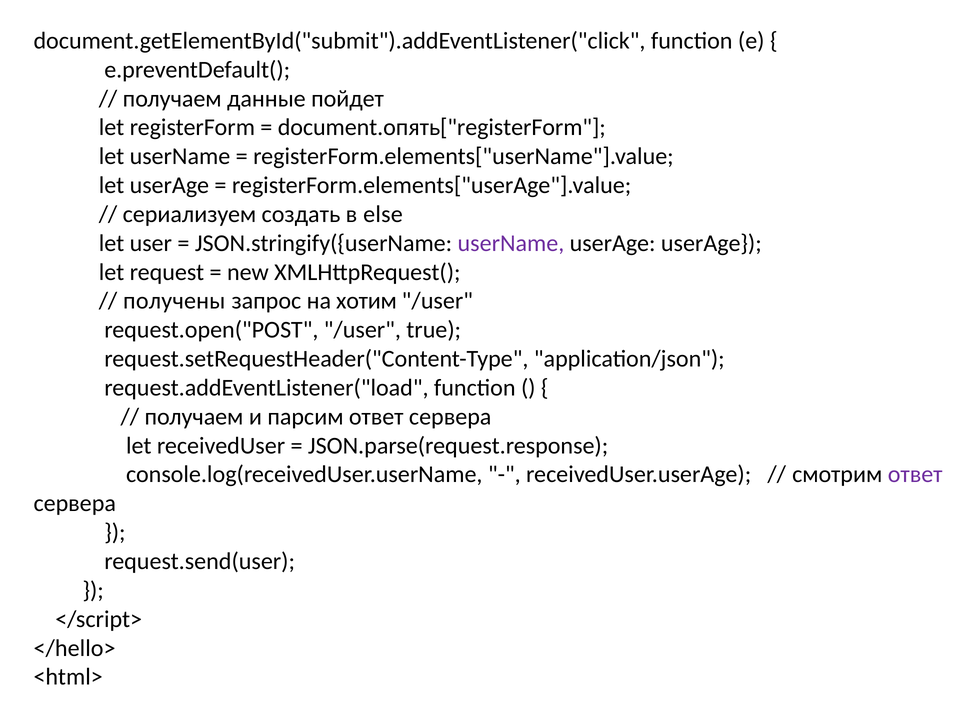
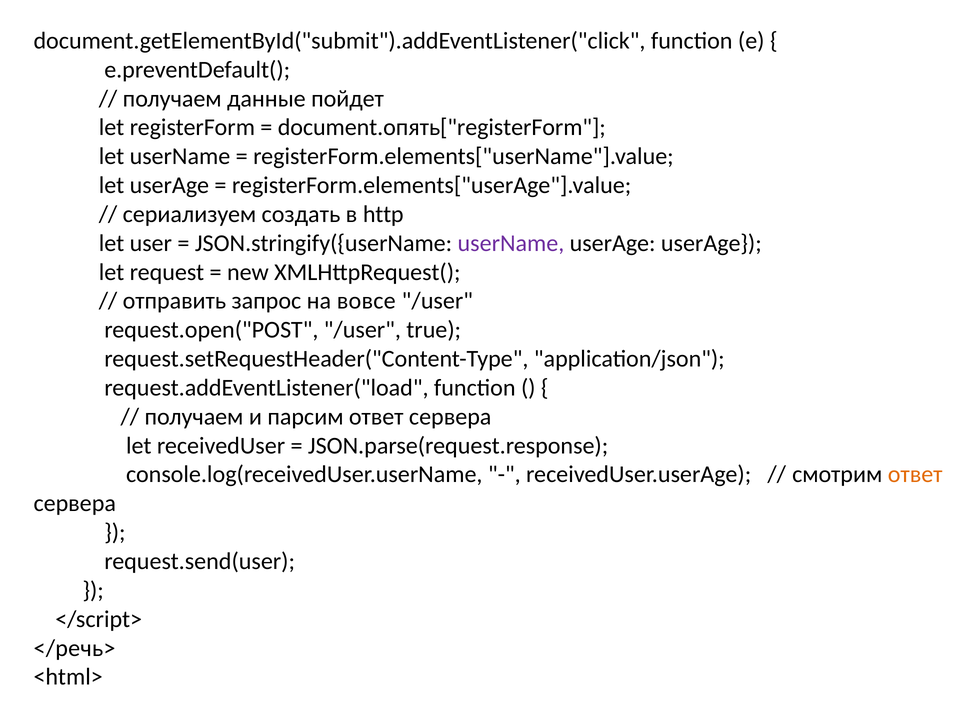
else: else -> http (383, 214)
получены: получены -> отправить (174, 301)
хотим: хотим -> вовсе (366, 301)
ответ colour: purple -> orange (915, 475)
</hello>: </hello> -> </речь> (74, 648)
